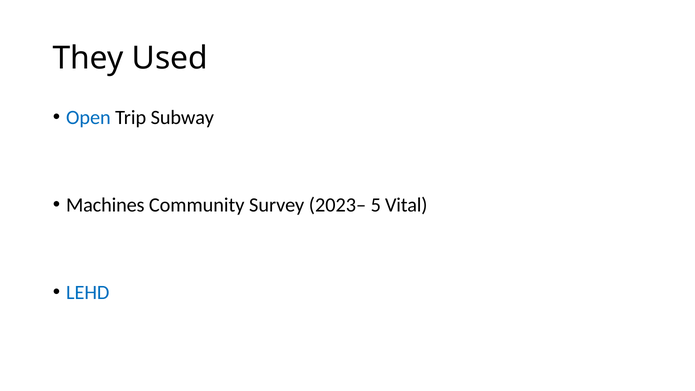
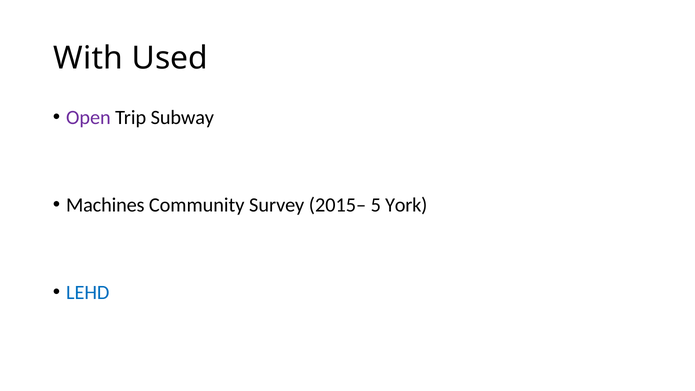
They: They -> With (88, 58)
Open colour: blue -> purple (88, 118)
2023–: 2023– -> 2015– (337, 205)
Vital: Vital -> York (406, 205)
